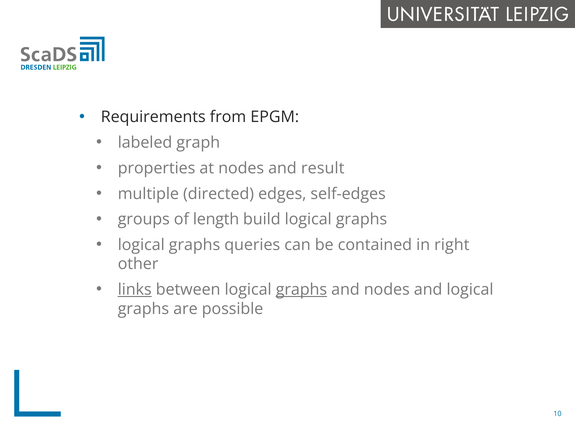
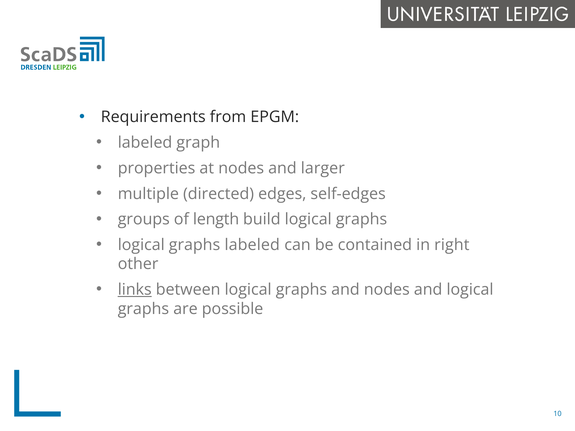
result: result -> larger (323, 168)
graphs queries: queries -> labeled (252, 245)
graphs underline: present -> none (301, 290)
